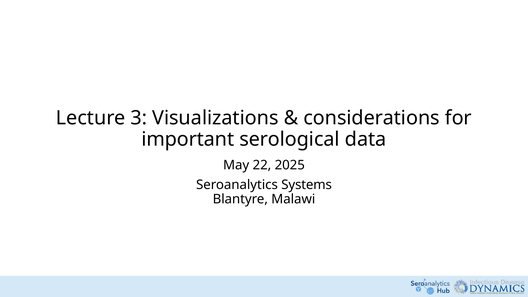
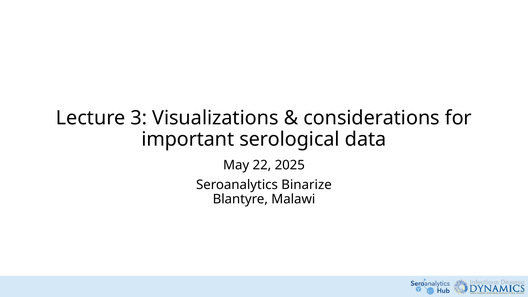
Systems: Systems -> Binarize (307, 185)
